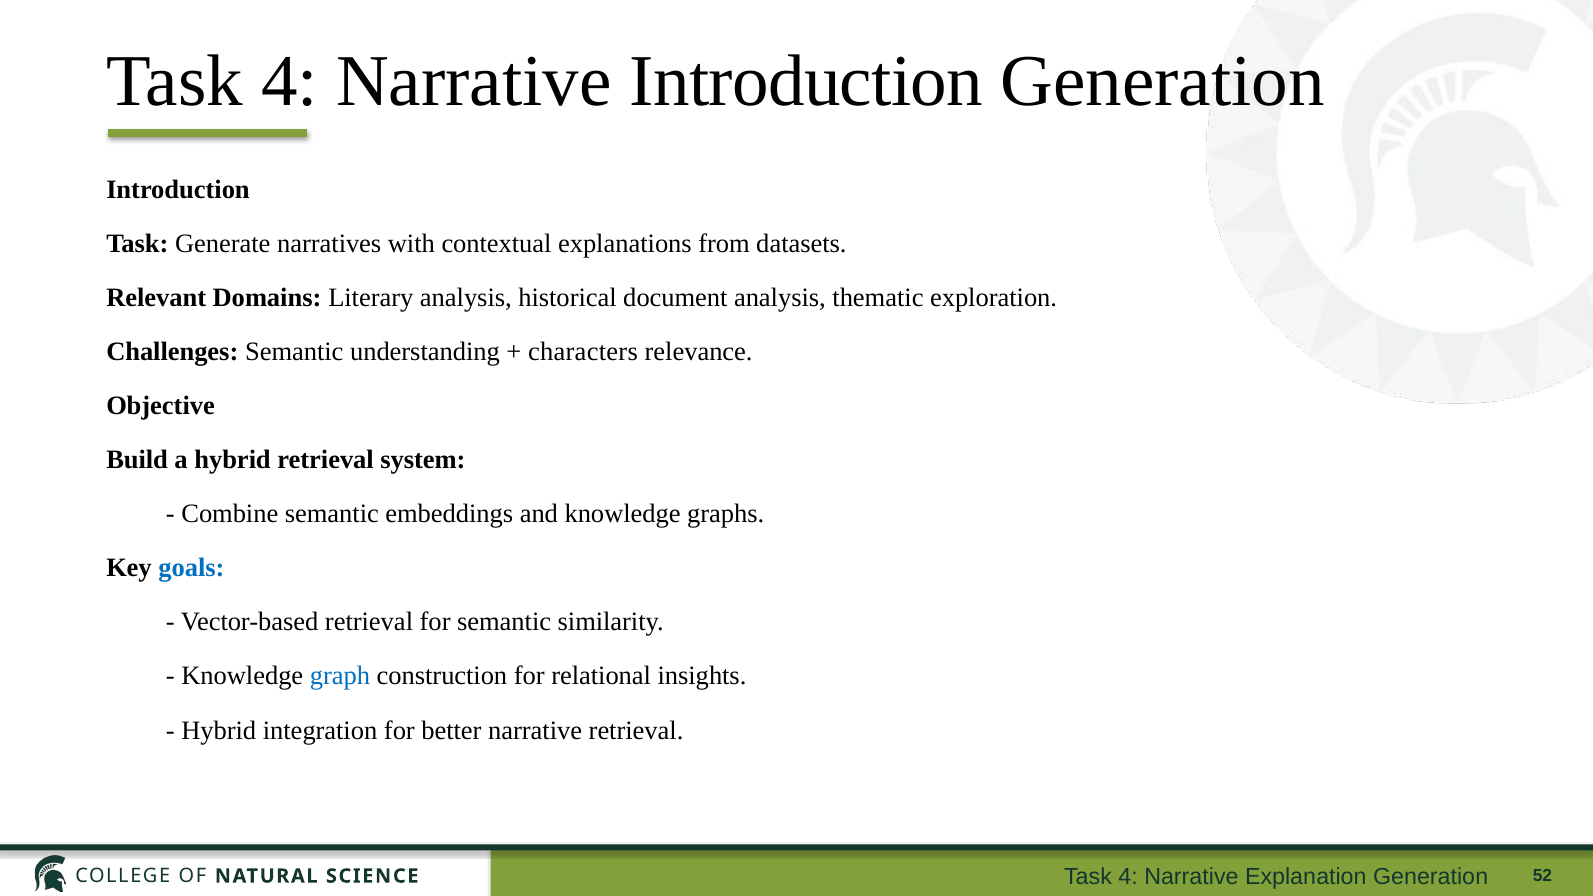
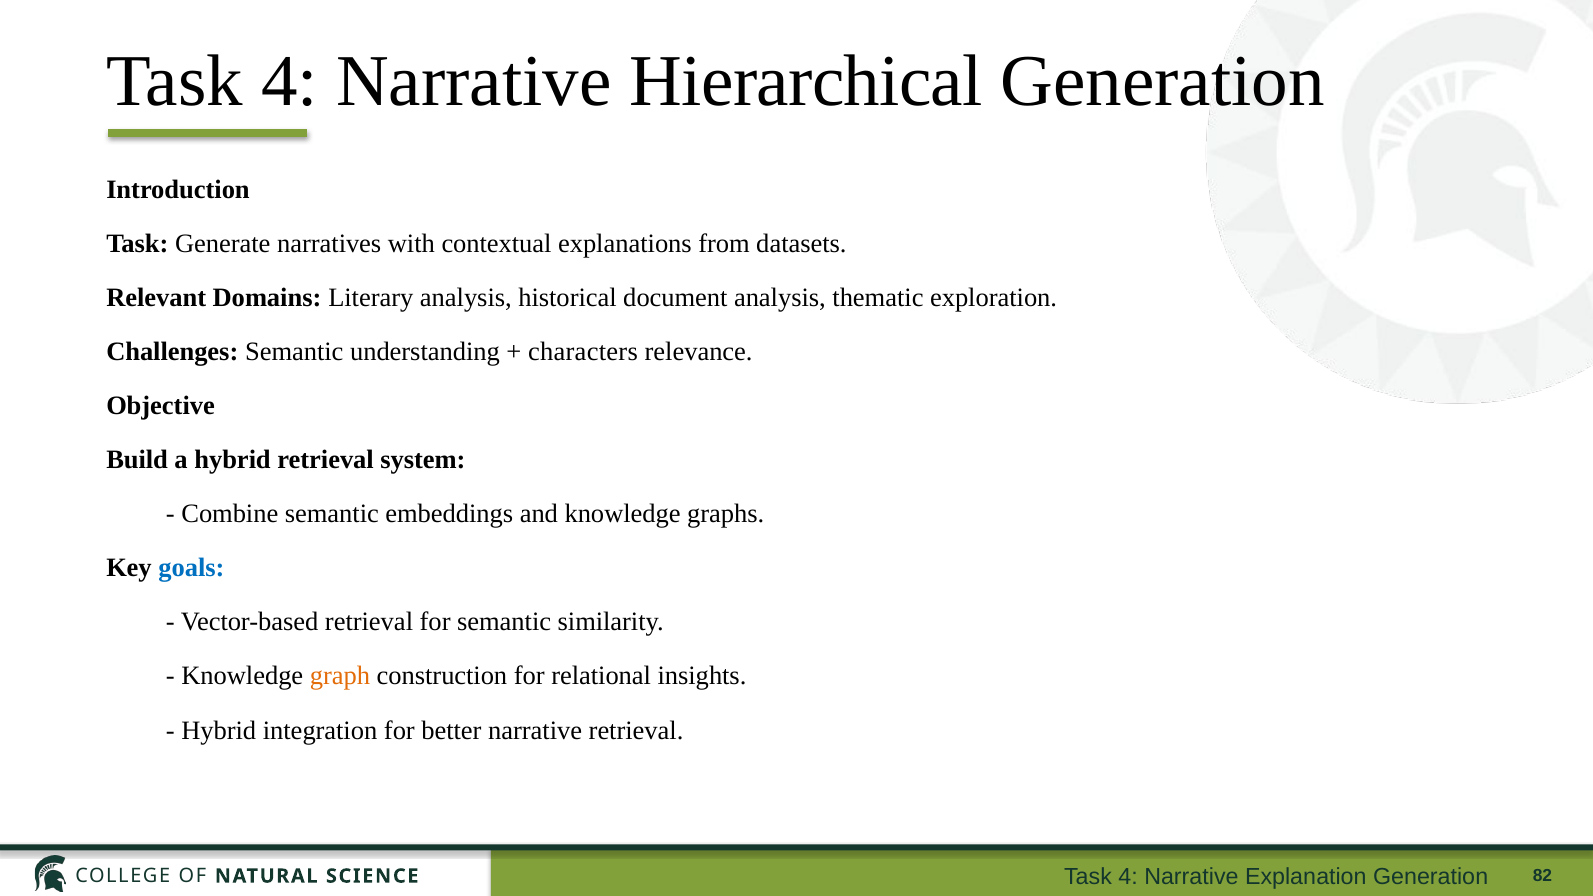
Narrative Introduction: Introduction -> Hierarchical (806, 81)
graph colour: blue -> orange (340, 676)
52: 52 -> 82 (1542, 876)
